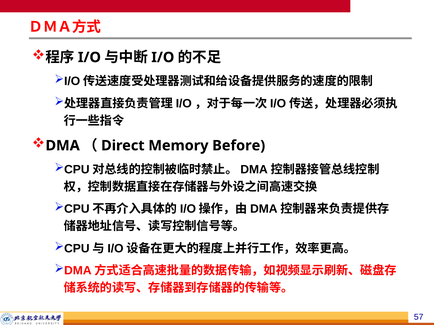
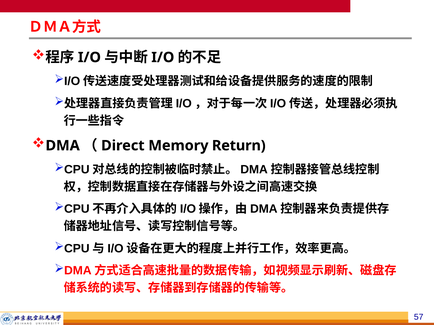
Before: Before -> Return (239, 146)
